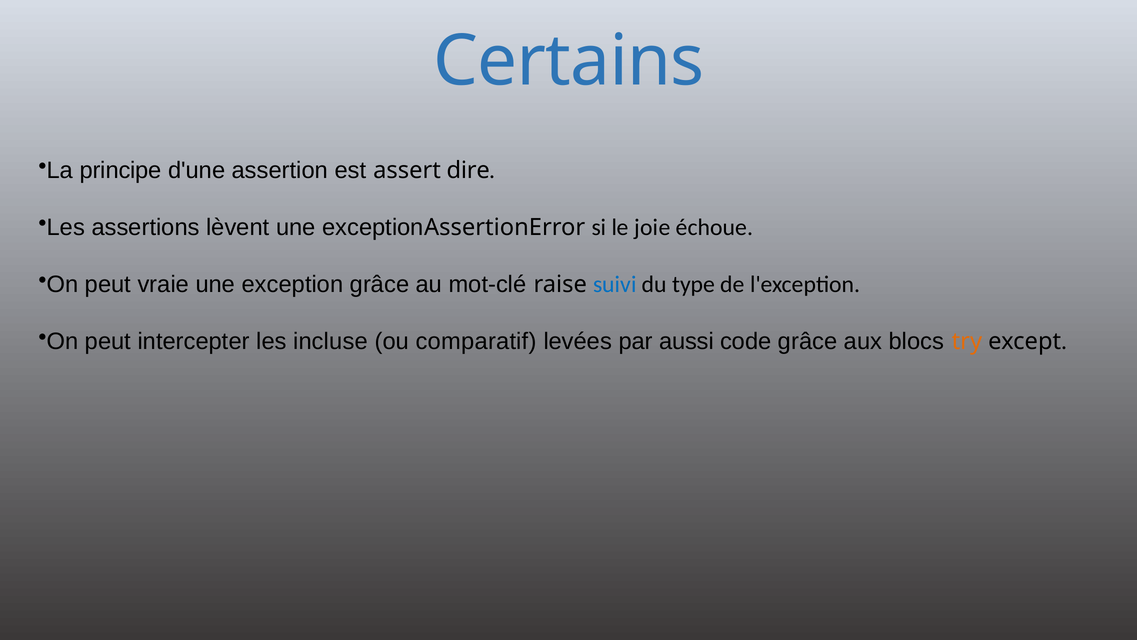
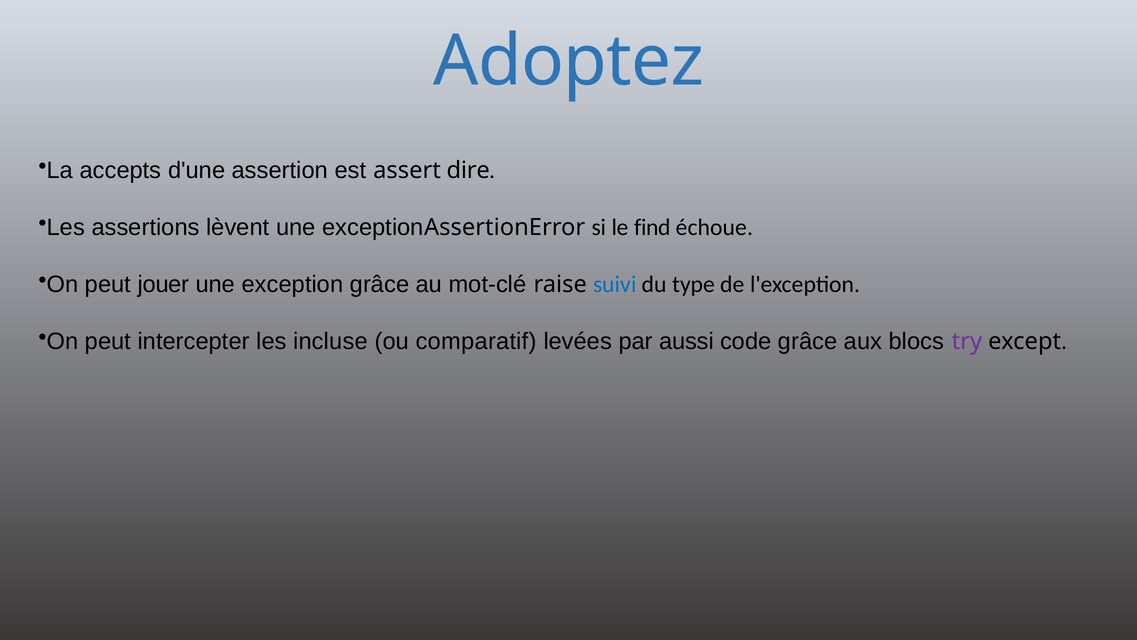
Certains: Certains -> Adoptez (569, 61)
principe: principe -> accepts (121, 170)
joie: joie -> find (653, 227)
vraie: vraie -> jouer (163, 284)
try colour: orange -> purple (967, 341)
